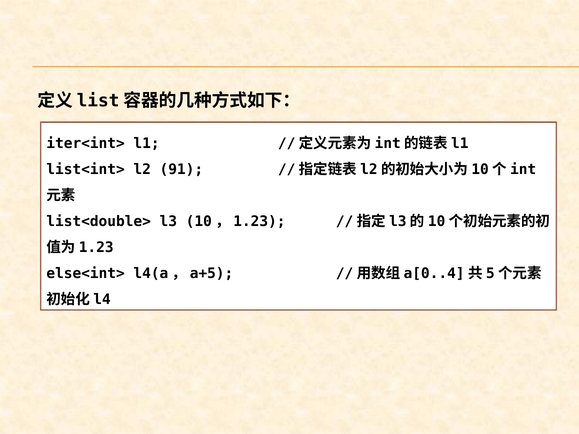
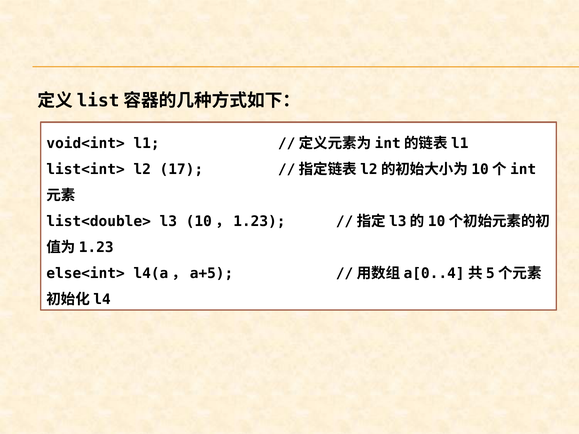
iter<int>: iter<int> -> void<int> (86, 143)
91: 91 -> 17 (181, 169)
